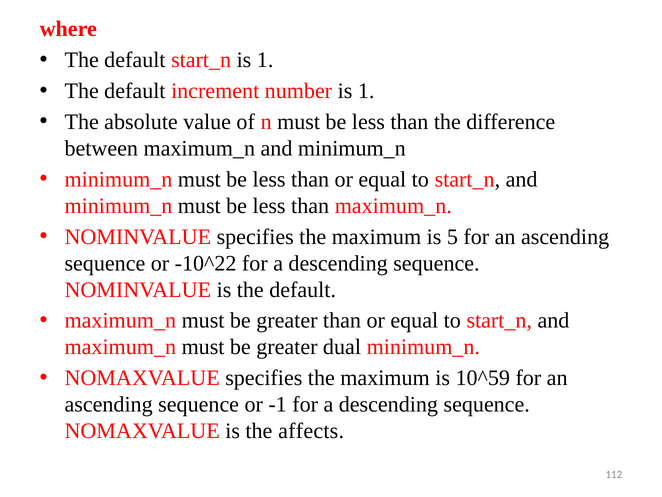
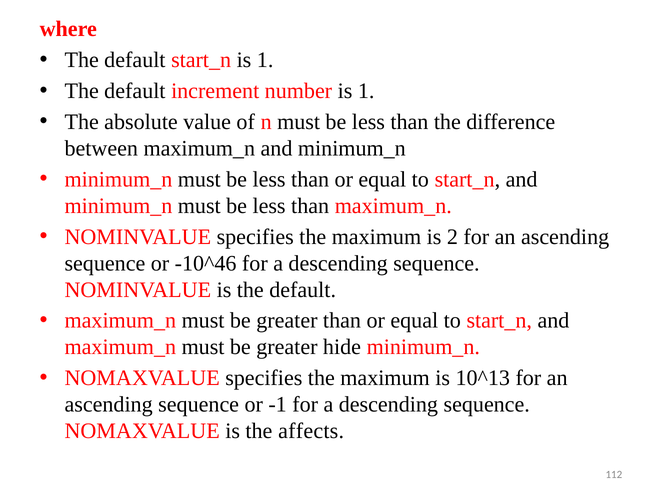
5: 5 -> 2 (452, 237)
-10^22: -10^22 -> -10^46 (206, 263)
dual: dual -> hide (342, 347)
10^59: 10^59 -> 10^13 (483, 378)
